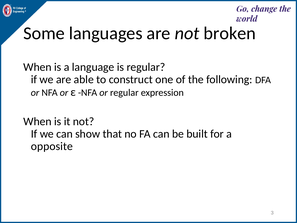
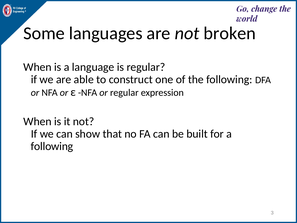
opposite: opposite -> following (52, 146)
